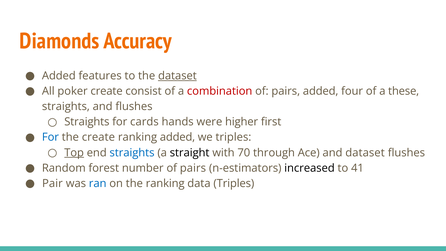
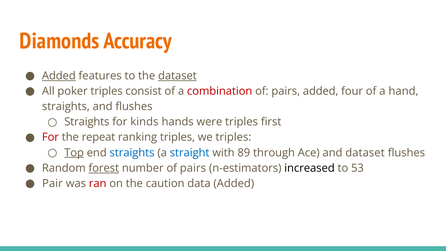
Added underline: none -> present (59, 76)
poker create: create -> triples (107, 91)
these: these -> hand (404, 91)
cards: cards -> kinds (144, 122)
were higher: higher -> triples (242, 122)
For colour: blue -> red (50, 137)
the create: create -> repeat (99, 137)
ranking added: added -> triples (177, 137)
straight colour: black -> blue (190, 153)
70: 70 -> 89 (244, 153)
forest underline: none -> present (104, 168)
41: 41 -> 53 (357, 168)
ran colour: blue -> red (98, 183)
the ranking: ranking -> caution (165, 183)
data Triples: Triples -> Added (234, 183)
